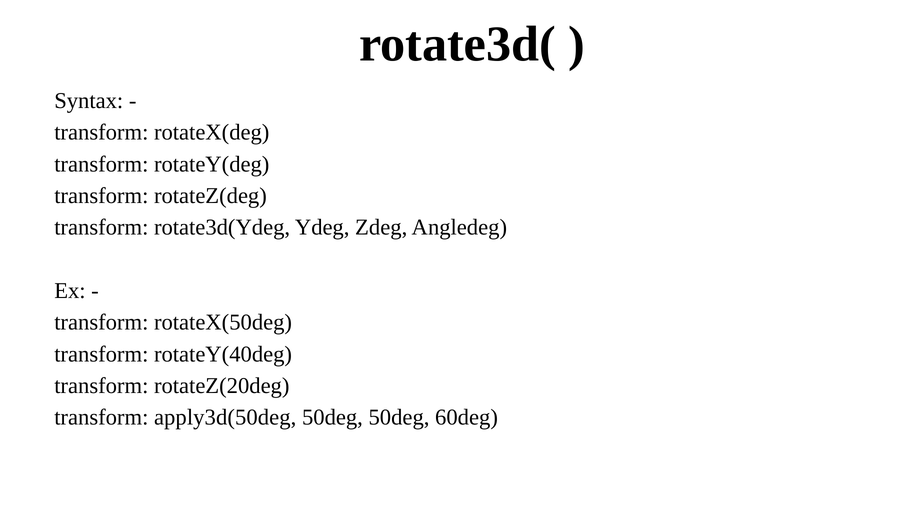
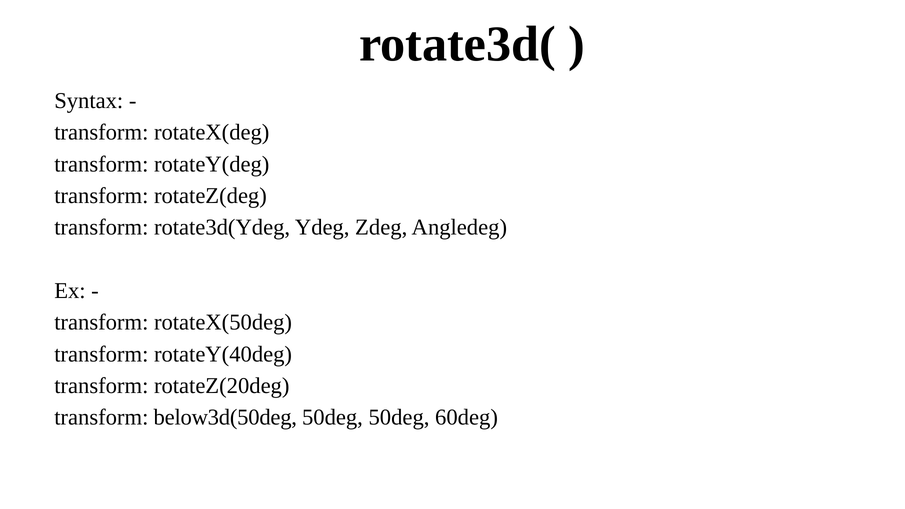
apply3d(50deg: apply3d(50deg -> below3d(50deg (225, 417)
